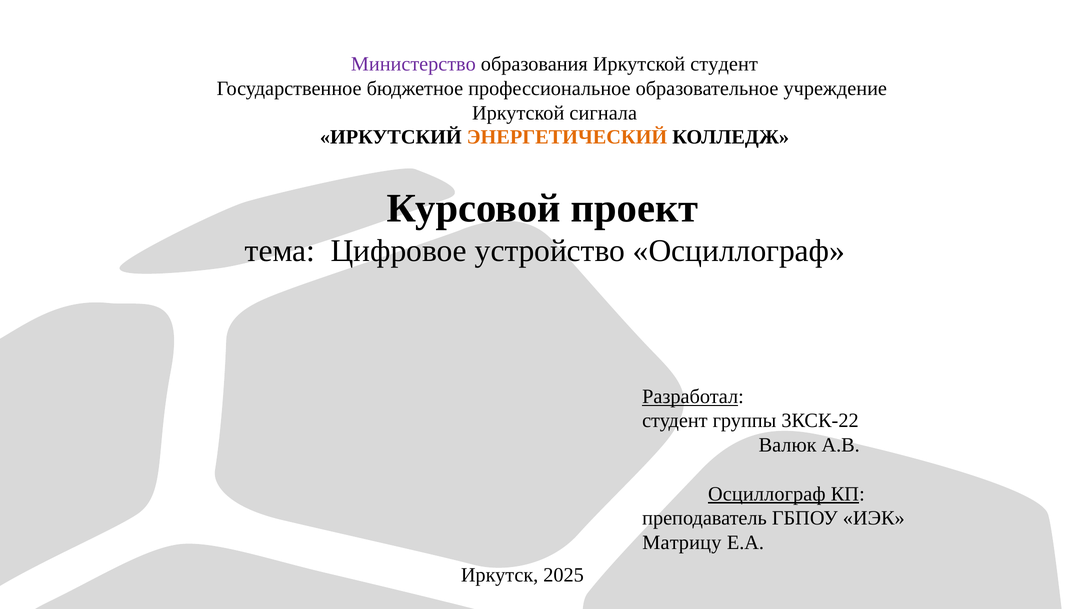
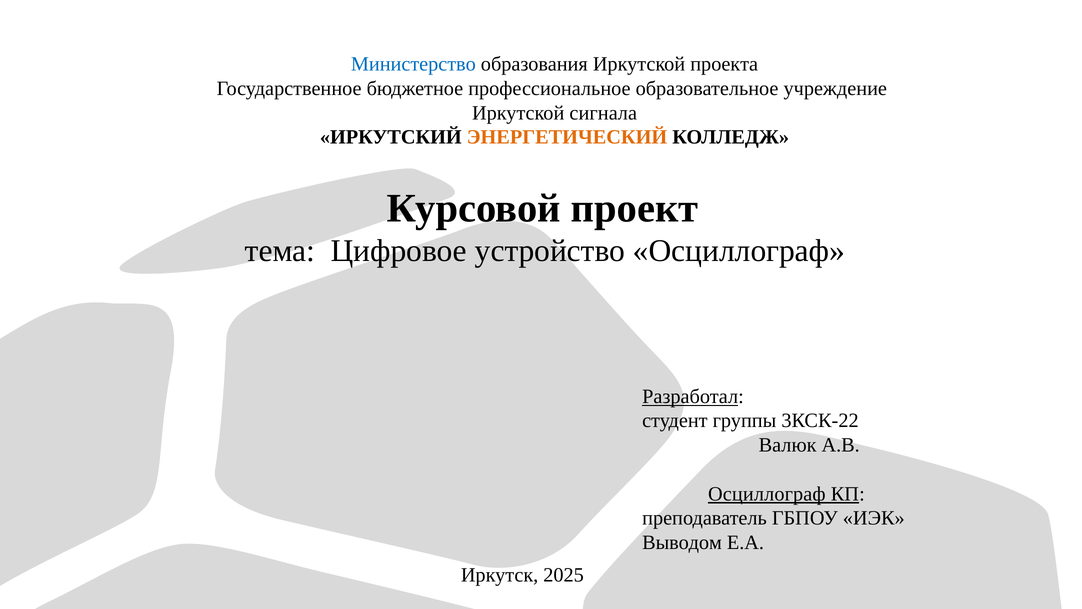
Министерство colour: purple -> blue (413, 64)
Иркутской студент: студент -> проекта (724, 64)
Матрицу: Матрицу -> Выводом (682, 542)
